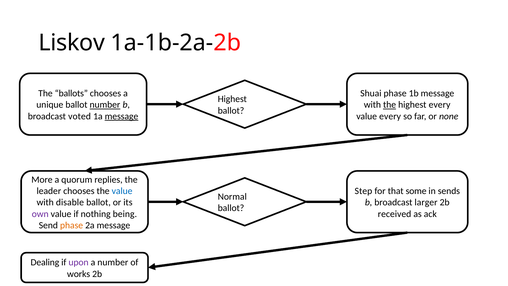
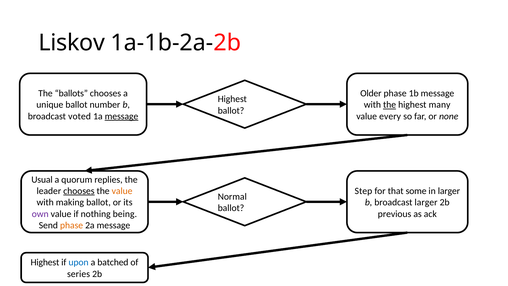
Shuai: Shuai -> Older (371, 93)
number underline: present -> none (105, 105)
highest every: every -> many (440, 105)
More: More -> Usual (42, 179)
chooses underline: none -> present (79, 191)
value colour: blue -> orange (122, 191)
in sends: sends -> larger (449, 191)
disable: disable -> making (70, 202)
received: received -> previous (395, 214)
Dealing: Dealing -> Highest (45, 262)
upon colour: purple -> blue (79, 262)
a number: number -> batched (113, 262)
works: works -> series (79, 274)
